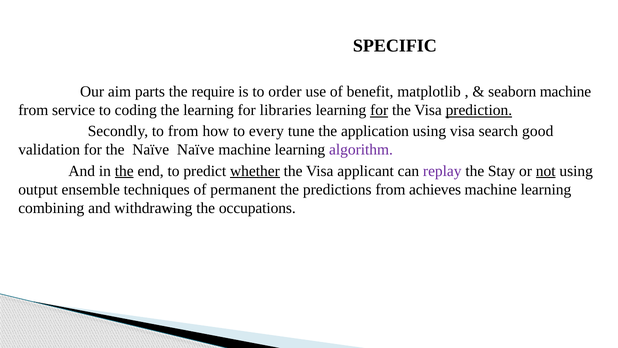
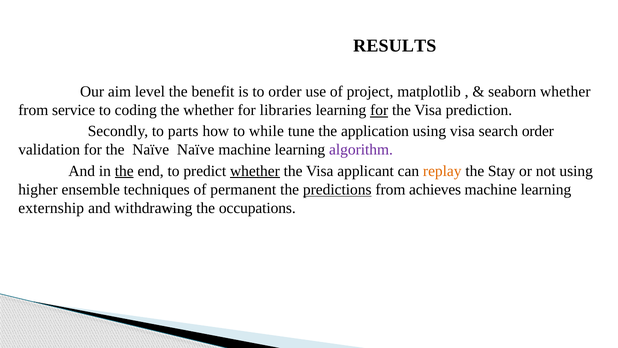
SPECIFIC: SPECIFIC -> RESULTS (395, 46)
parts: parts -> level (150, 92)
require: require -> benefit (213, 92)
benefit: benefit -> project (370, 92)
seaborn machine: machine -> whether (565, 92)
the learning: learning -> whether (209, 110)
prediction underline: present -> none (479, 110)
to from: from -> parts (183, 131)
every: every -> while (266, 131)
search good: good -> order (538, 131)
replay colour: purple -> orange (442, 171)
not underline: present -> none (546, 171)
output: output -> higher (38, 189)
predictions underline: none -> present (337, 189)
combining: combining -> externship (51, 208)
